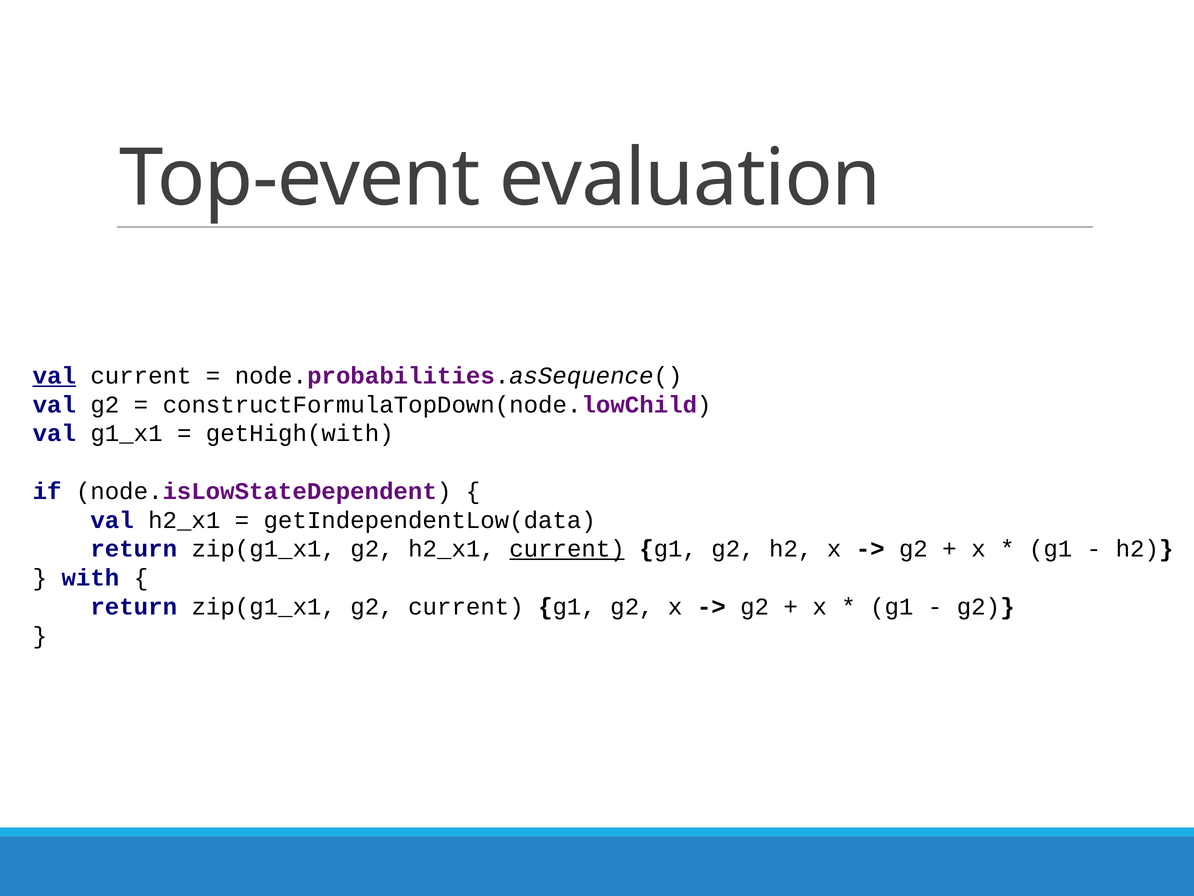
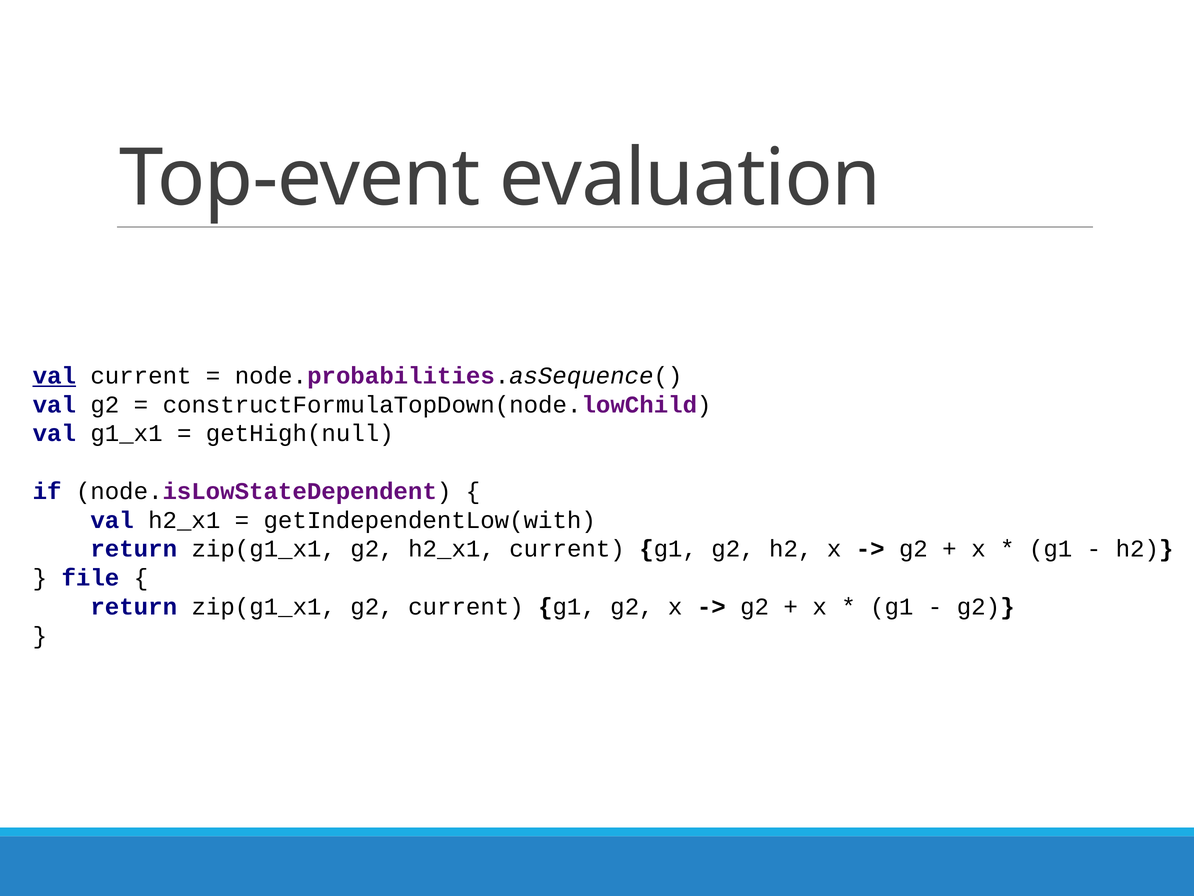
getHigh(with: getHigh(with -> getHigh(null (300, 433)
getIndependentLow(data: getIndependentLow(data -> getIndependentLow(with (430, 520)
current underline: present -> none (567, 549)
with: with -> file (90, 578)
